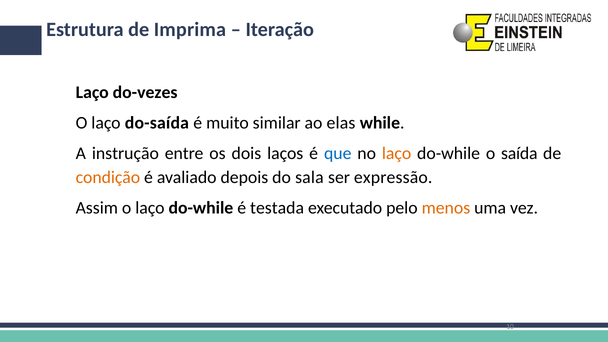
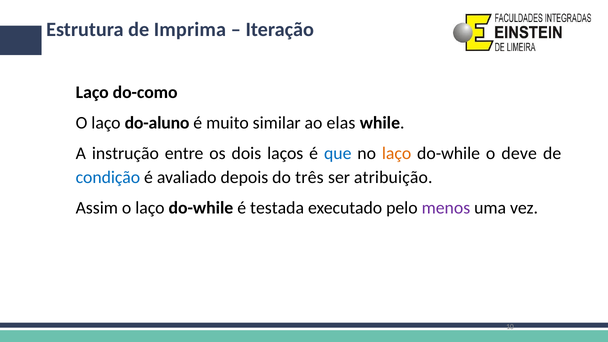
do-vezes: do-vezes -> do-como (145, 92)
do-saída: do-saída -> do-aluno (157, 123)
saída: saída -> deve (519, 153)
condição colour: orange -> blue (108, 177)
sala: sala -> três (309, 177)
expressão: expressão -> atribuição (393, 177)
menos colour: orange -> purple (446, 208)
